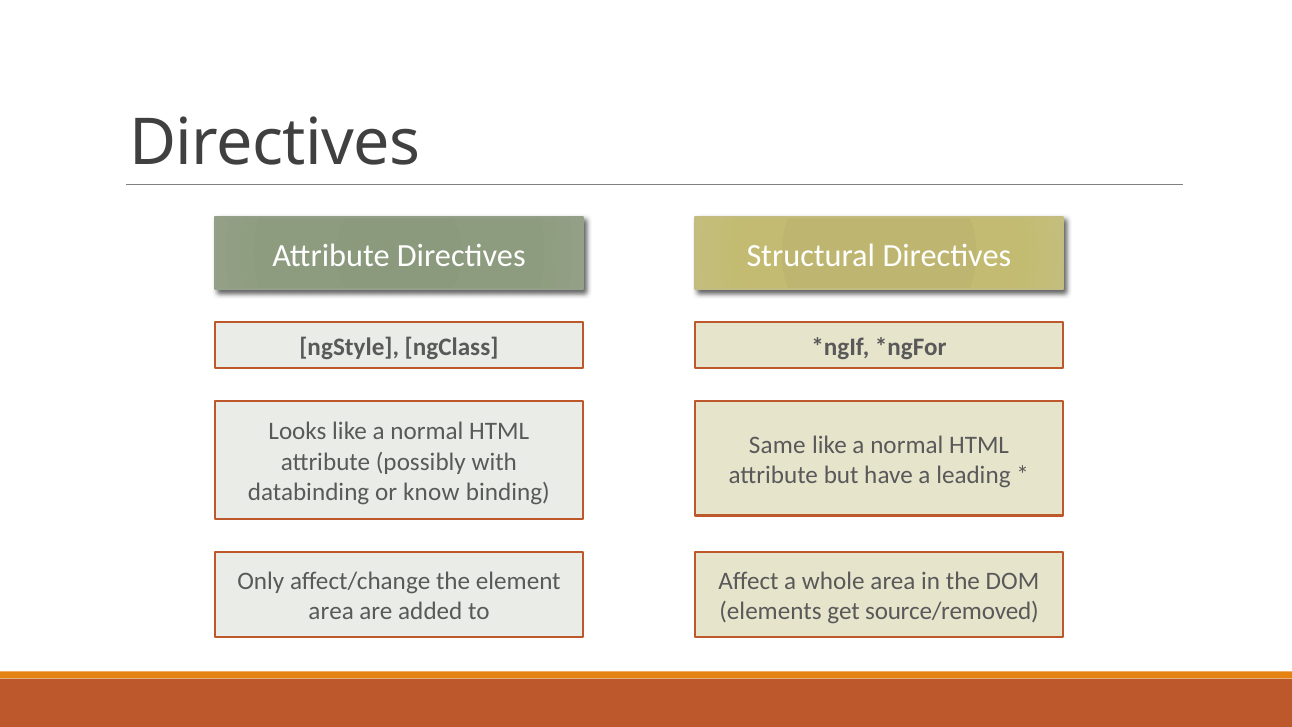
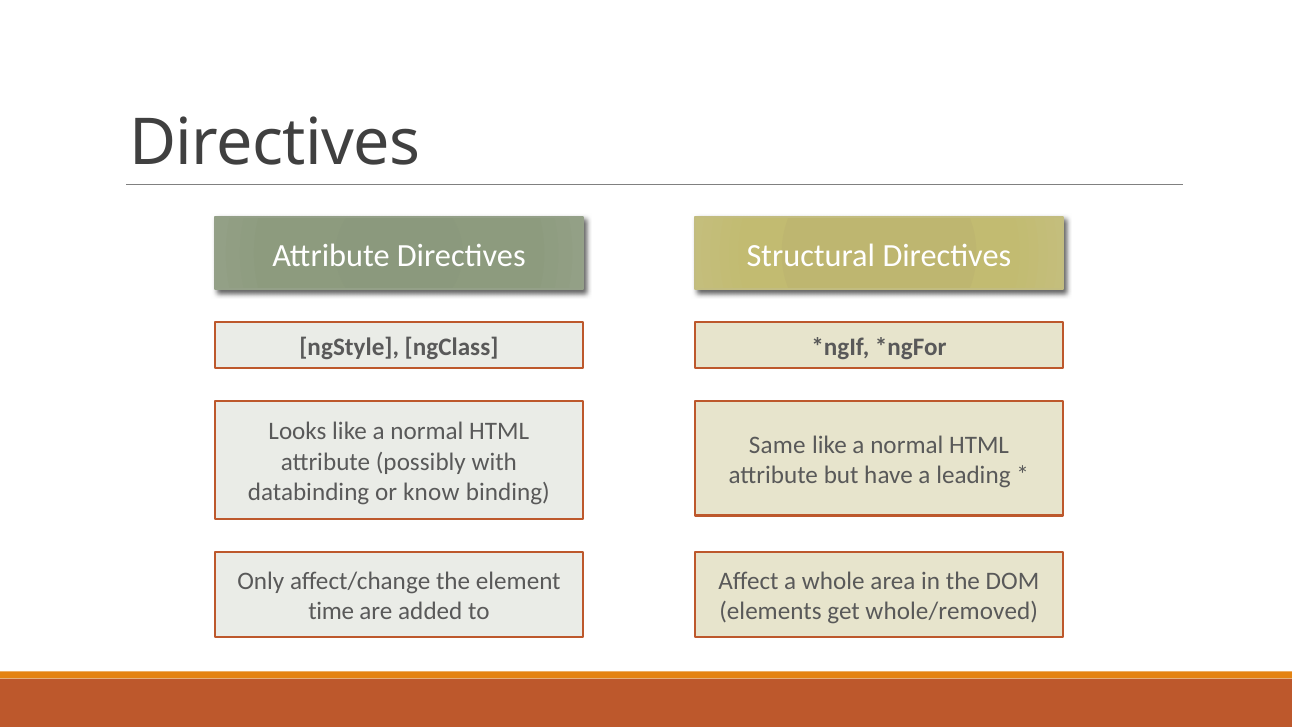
area: area -> time (331, 611)
source/removed: source/removed -> whole/removed (952, 611)
